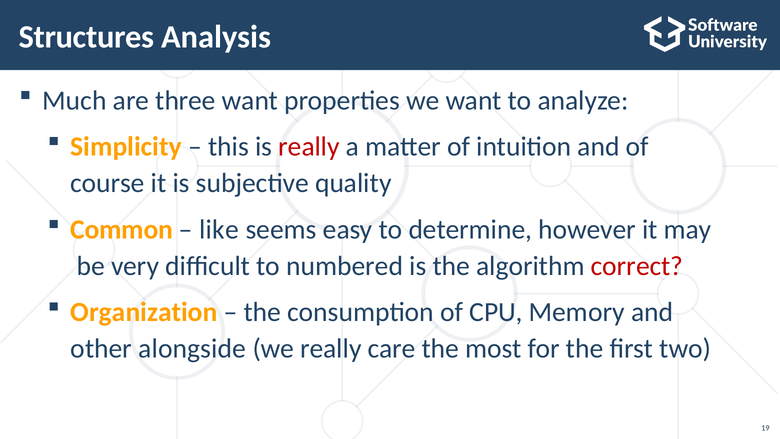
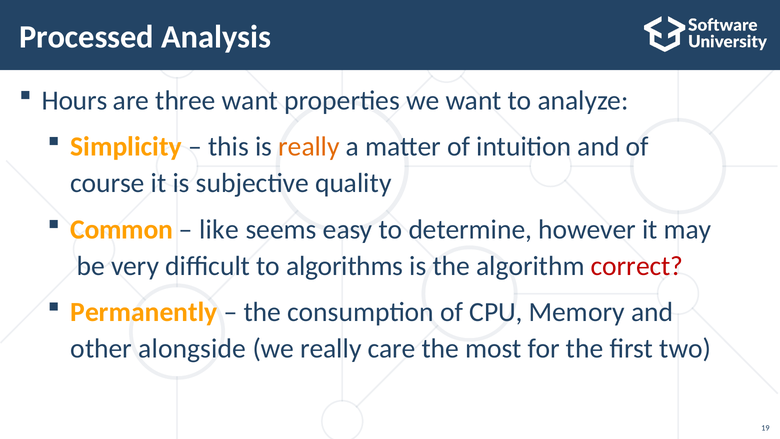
Structures: Structures -> Processed (86, 37)
Much: Much -> Hours (75, 101)
really colour: red -> orange (309, 147)
numbered: numbered -> algorithms (345, 266)
Organization: Organization -> Permanently (144, 312)
